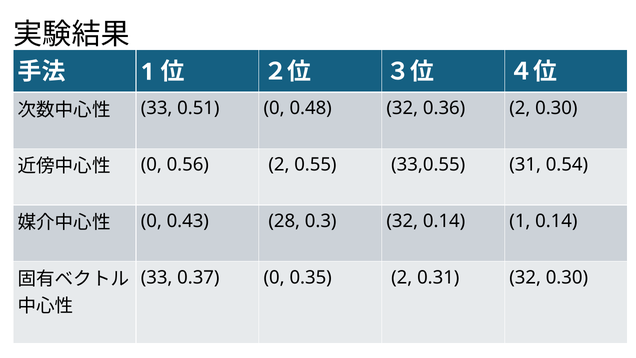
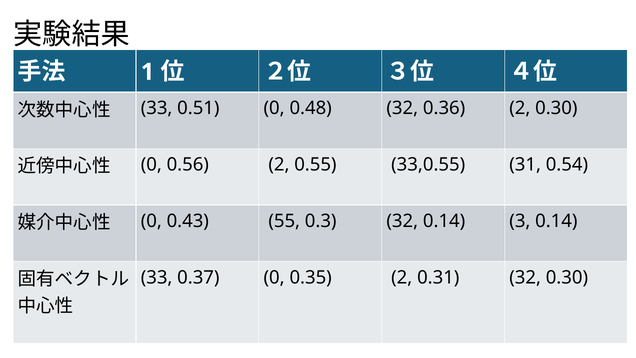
28: 28 -> 55 (284, 221)
0.14 1: 1 -> 3 (520, 221)
